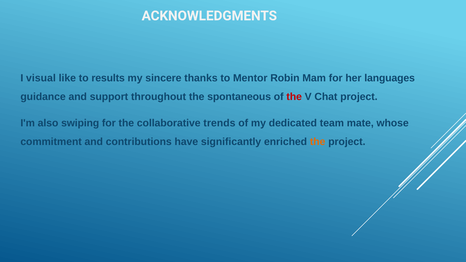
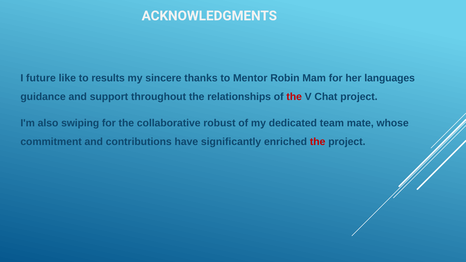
visual: visual -> future (41, 78)
spontaneous: spontaneous -> relationships (239, 97)
trends: trends -> robust (219, 123)
the colour: orange -> red (318, 142)
